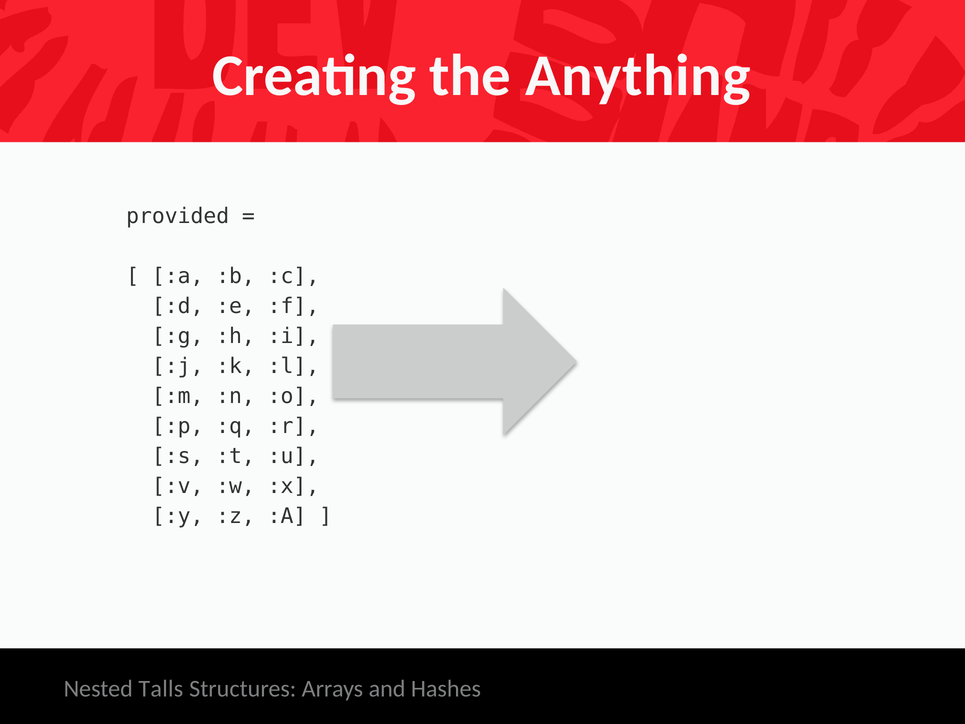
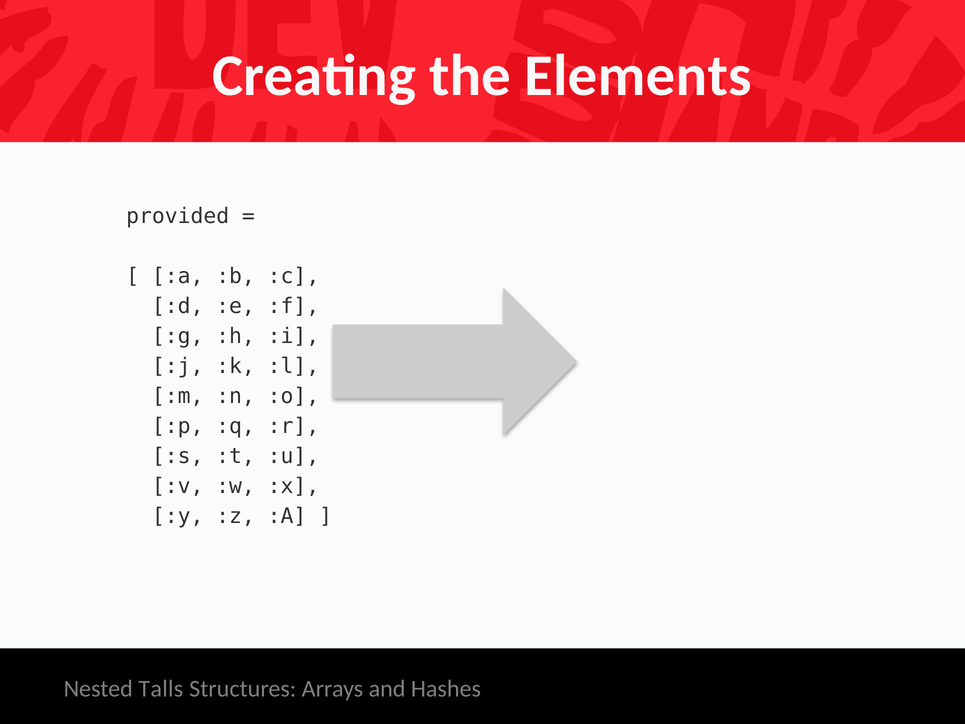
Anything: Anything -> Elements (638, 76)
